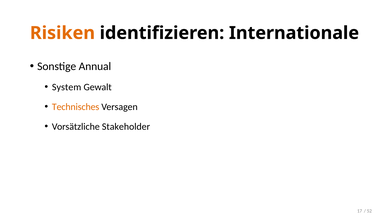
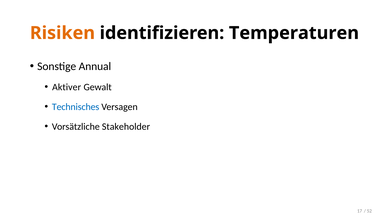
Internationale: Internationale -> Temperaturen (294, 33)
System: System -> Aktiver (67, 87)
Technisches colour: orange -> blue (76, 107)
